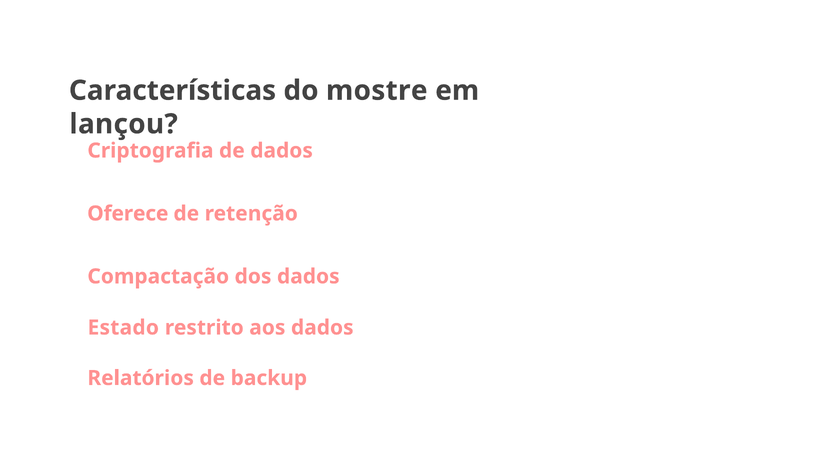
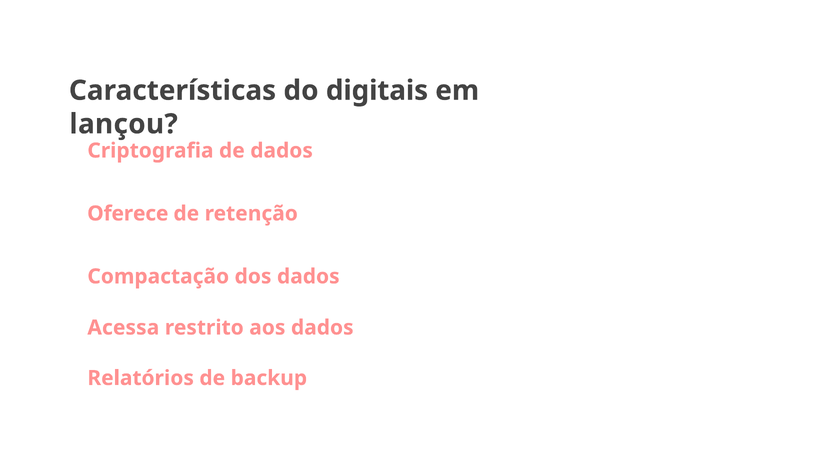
mostre: mostre -> digitais (377, 91)
Estado: Estado -> Acessa (123, 328)
